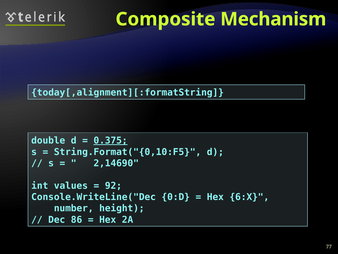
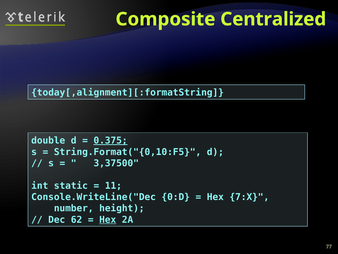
Mechanism: Mechanism -> Centralized (273, 19)
2,14690: 2,14690 -> 3,37500 (116, 163)
values: values -> static (71, 185)
92: 92 -> 11 (113, 185)
6:X: 6:X -> 7:X (249, 197)
86: 86 -> 62 (77, 219)
Hex underline: none -> present (108, 219)
